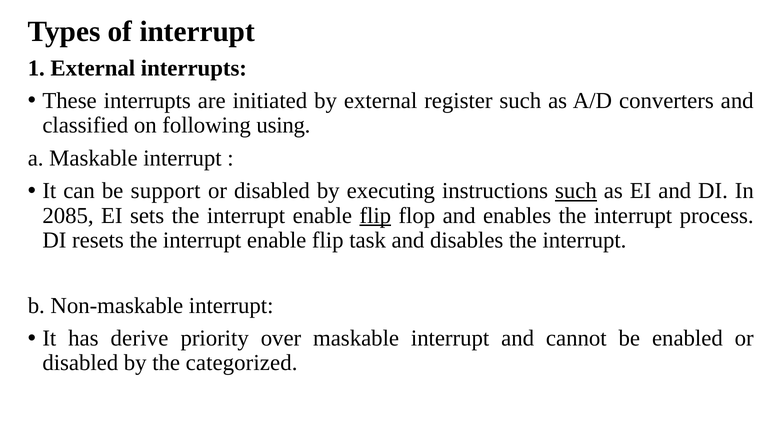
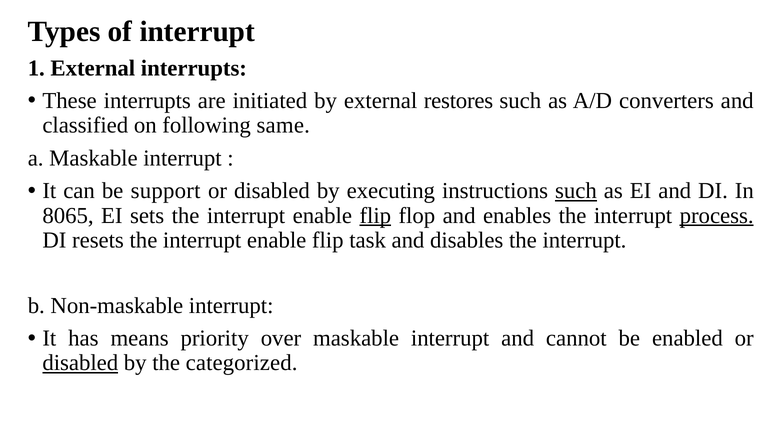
register: register -> restores (459, 101)
using: using -> same (283, 125)
2085: 2085 -> 8065 (68, 215)
process underline: none -> present (717, 215)
derive: derive -> means (140, 338)
disabled underline: none -> present (80, 363)
